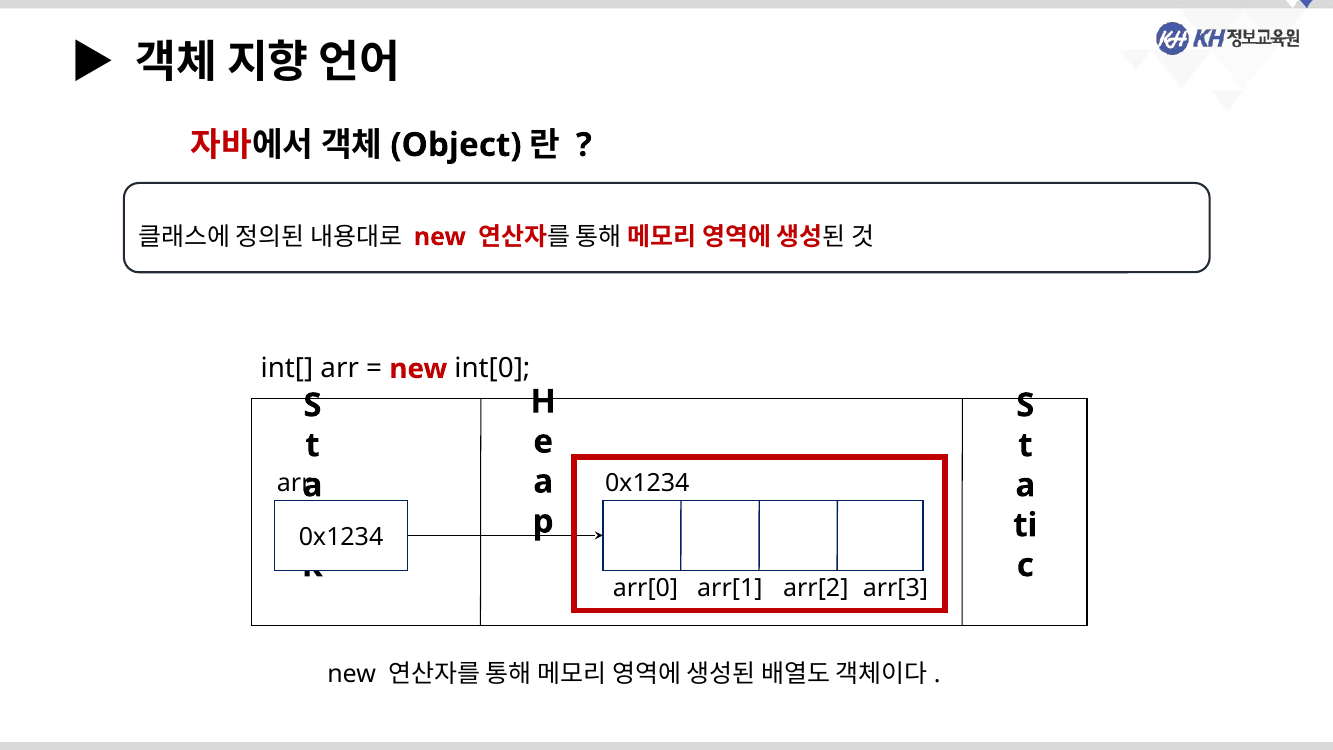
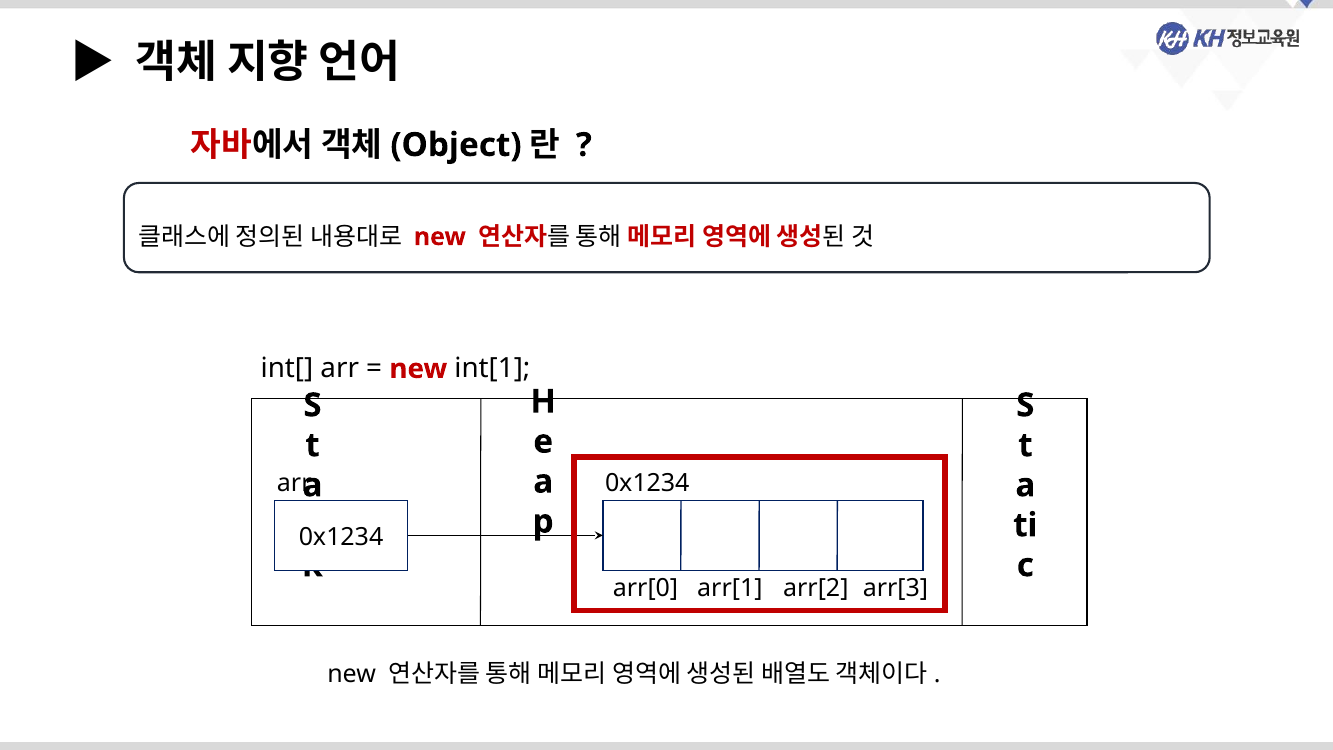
int[0: int[0 -> int[1 (492, 369)
